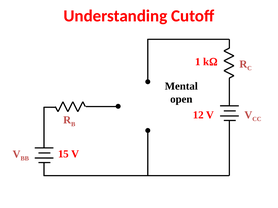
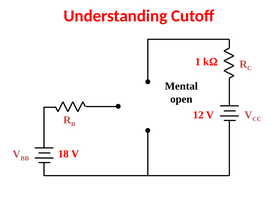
15: 15 -> 18 (63, 154)
